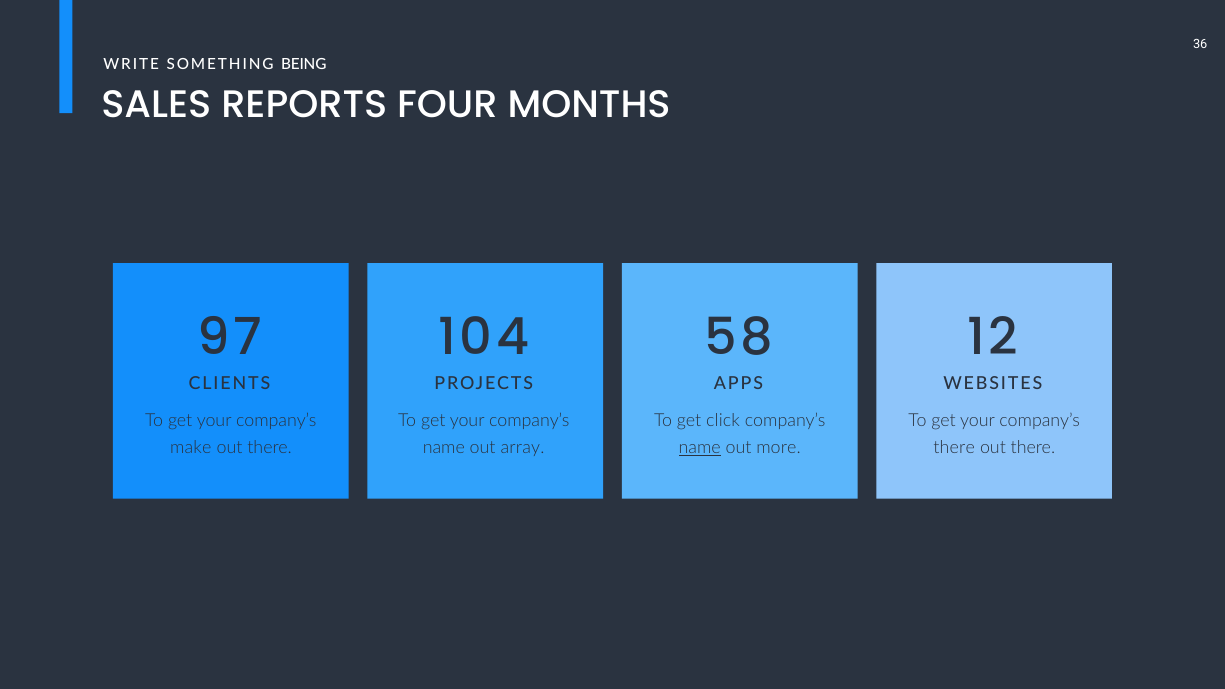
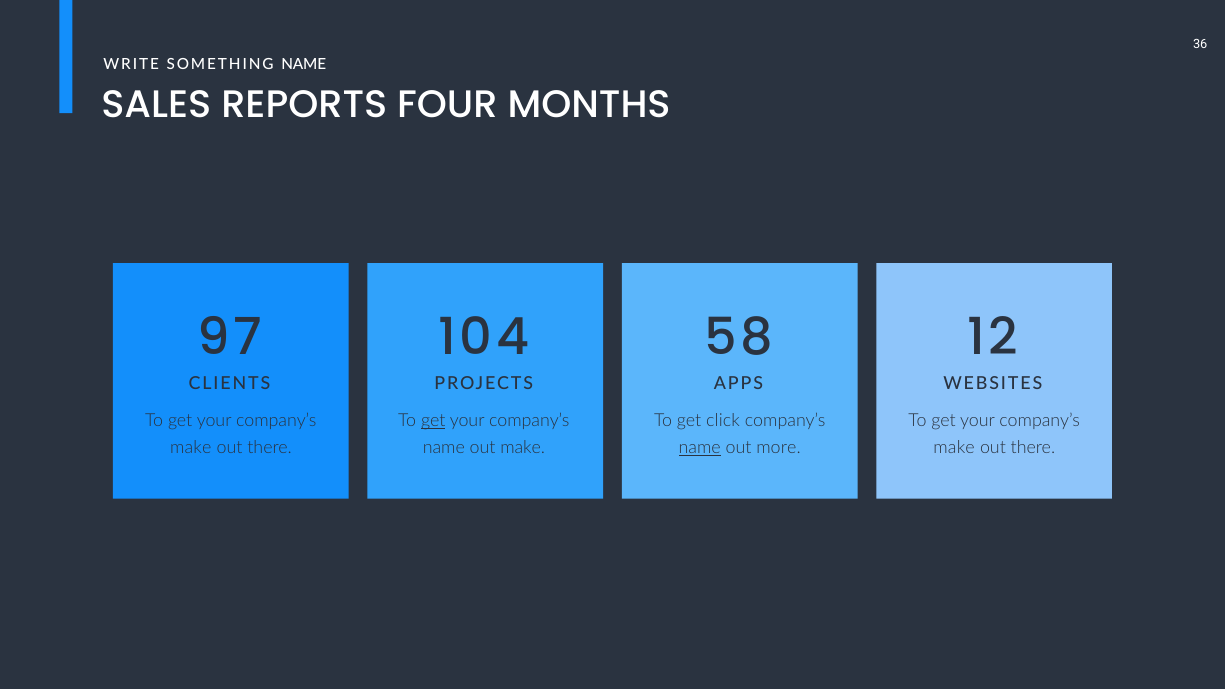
SOMETHING BEING: BEING -> NAME (304, 64)
get underline: none -> present (433, 421)
out array: array -> make (523, 448)
there: there -> make (954, 448)
